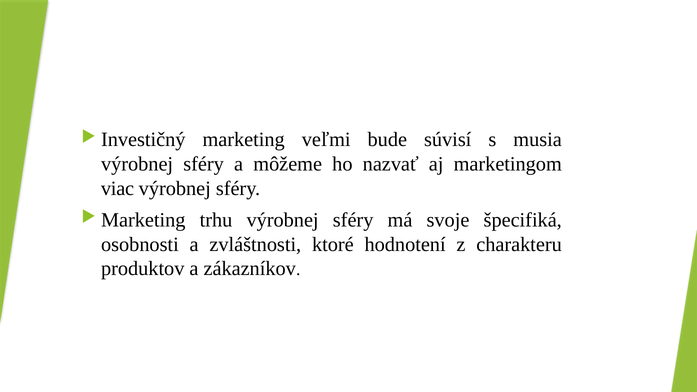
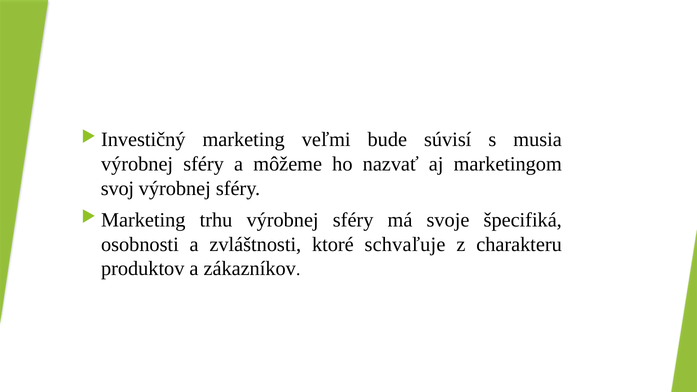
viac: viac -> svoj (117, 188)
hodnotení: hodnotení -> schvaľuje (405, 244)
